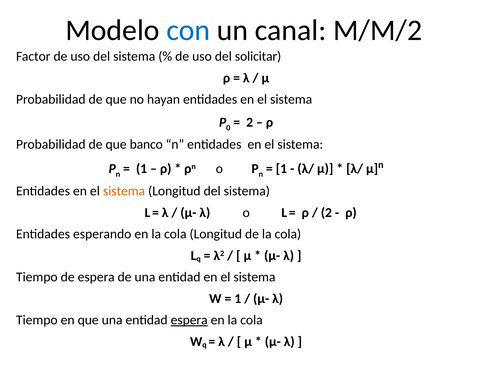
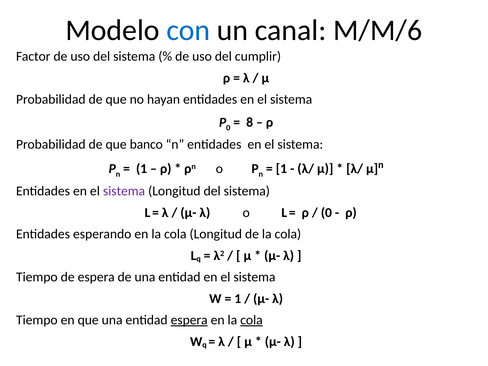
M/M/2: M/M/2 -> M/M/6 (378, 30)
solicitar: solicitar -> cumplir (258, 56)
2: 2 -> 8 (250, 122)
sistema colour: orange -> purple (124, 191)
2: 2 -> 0 (326, 213)
cola underline: none -> present (251, 320)
